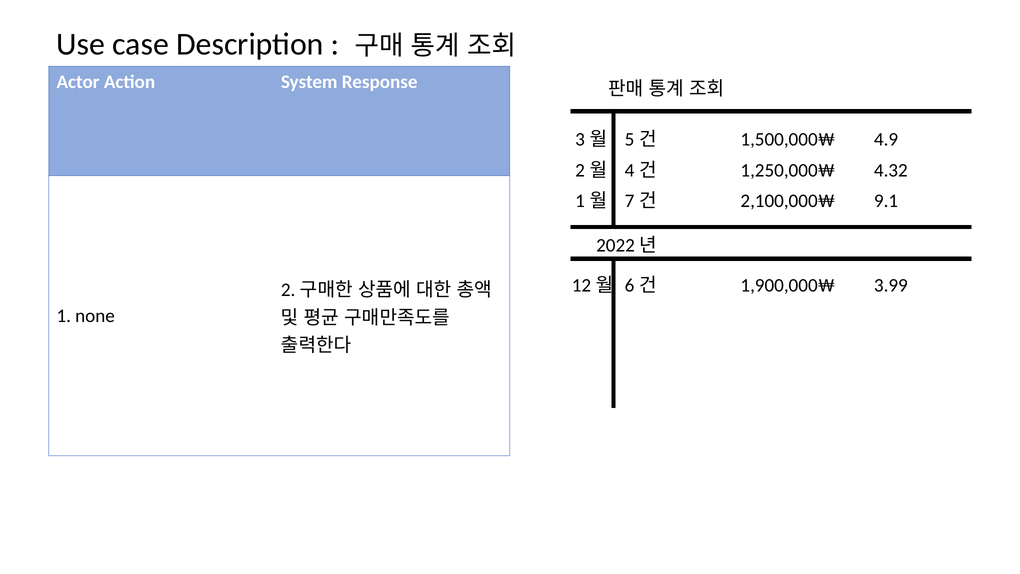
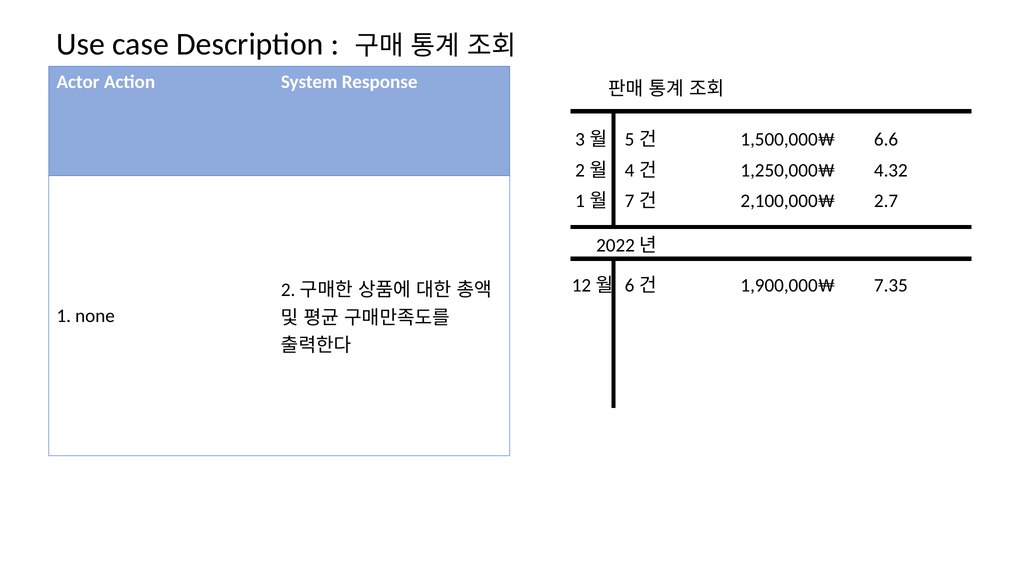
4.9: 4.9 -> 6.6 (886, 140)
9.1: 9.1 -> 2.7 (886, 201)
3.99: 3.99 -> 7.35 (891, 285)
